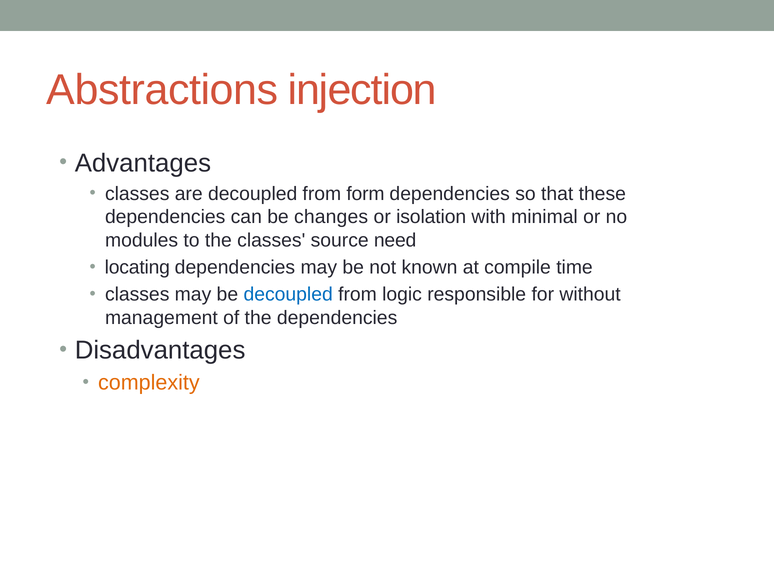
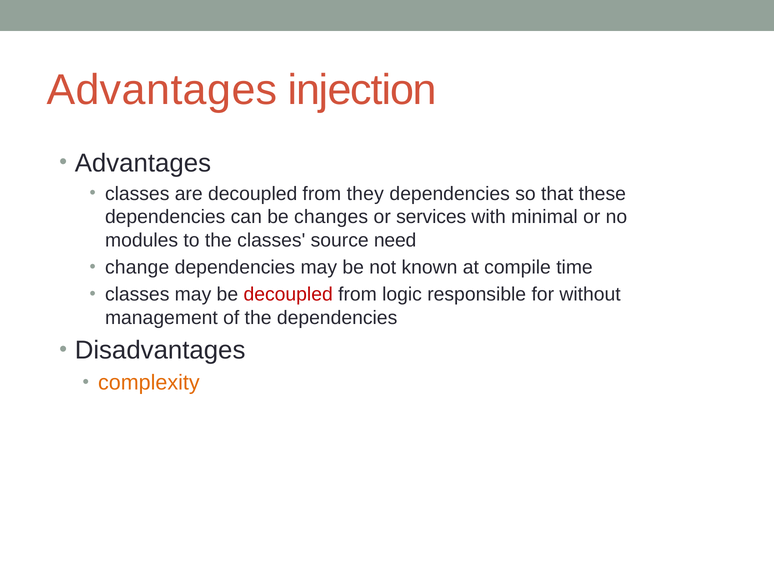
Abstractions: Abstractions -> Advantages (162, 90)
form: form -> they (365, 194)
isolation: isolation -> services (431, 217)
locating: locating -> change (137, 267)
decoupled colour: blue -> red (288, 294)
